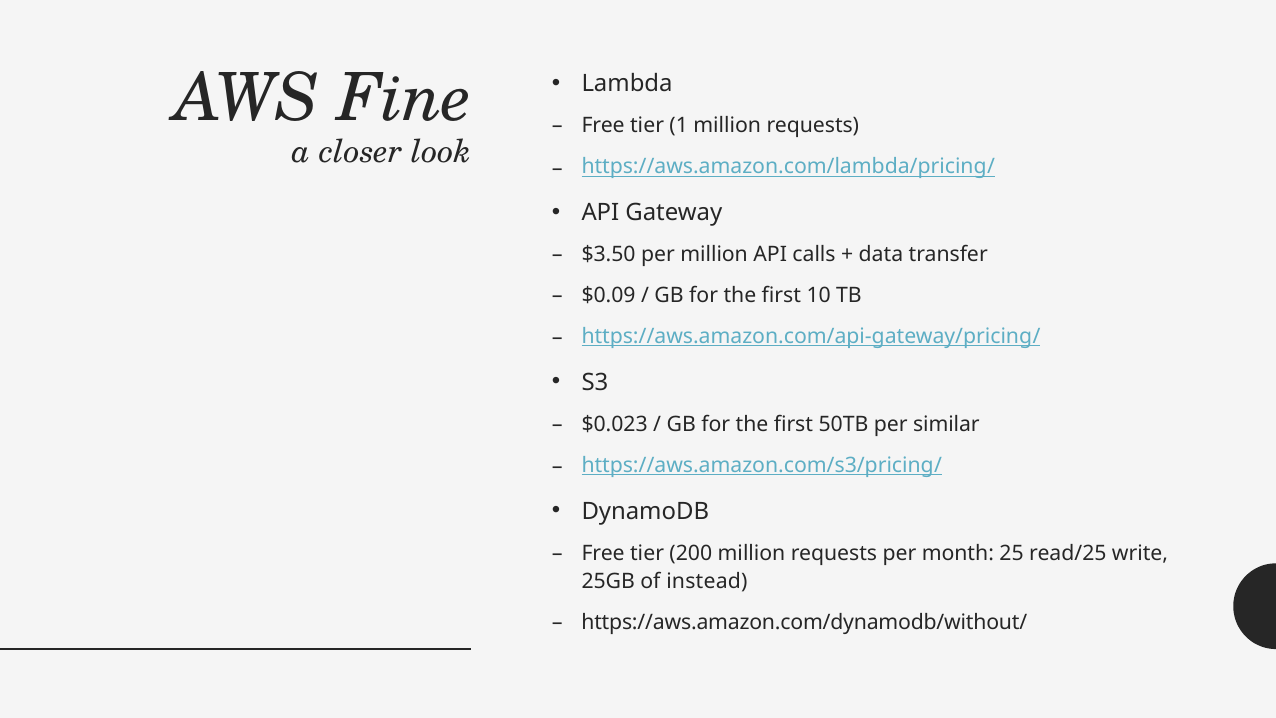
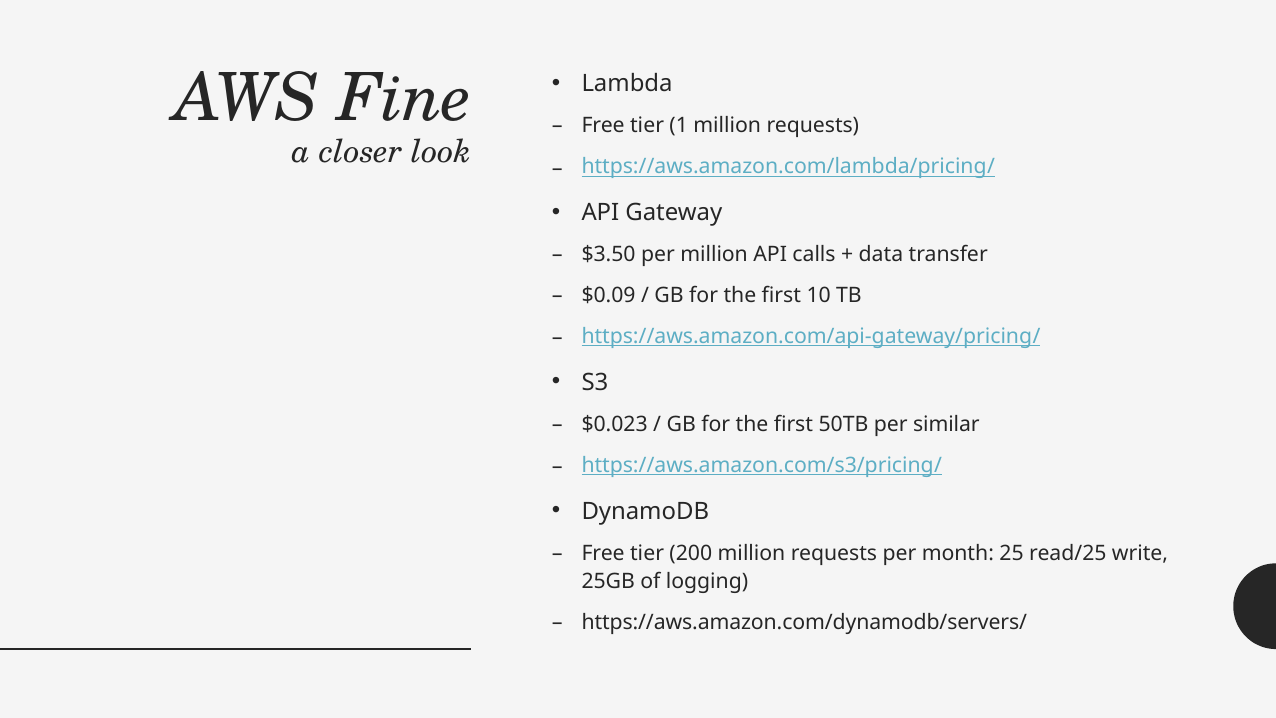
instead: instead -> logging (707, 582)
https://aws.amazon.com/dynamodb/without/: https://aws.amazon.com/dynamodb/without/ -> https://aws.amazon.com/dynamodb/servers/ (804, 622)
